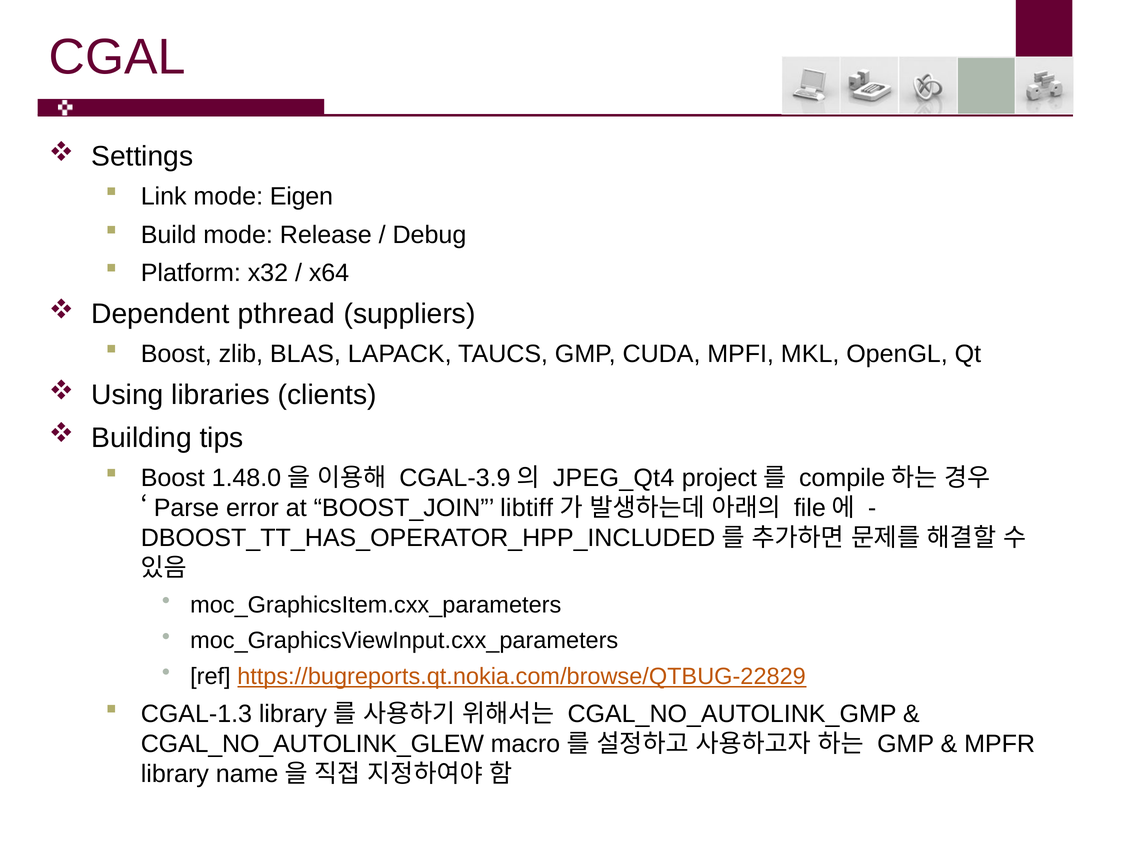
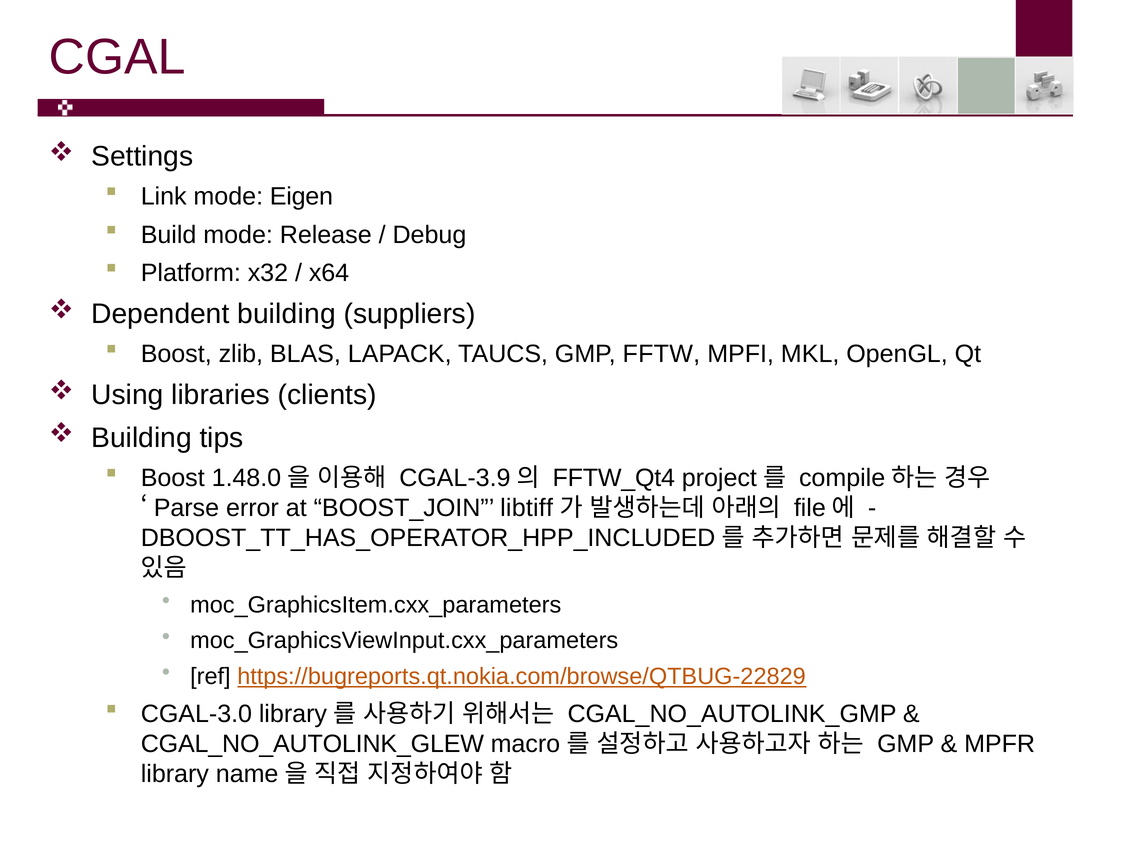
Dependent pthread: pthread -> building (286, 314)
CUDA: CUDA -> FFTW (661, 354)
JPEG_Qt4: JPEG_Qt4 -> FFTW_Qt4 (614, 477)
CGAL-1.3: CGAL-1.3 -> CGAL-3.0 (196, 713)
